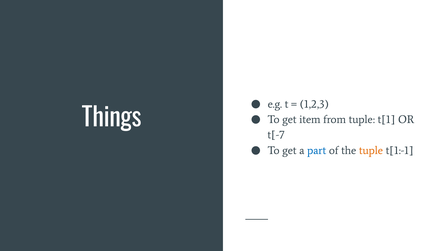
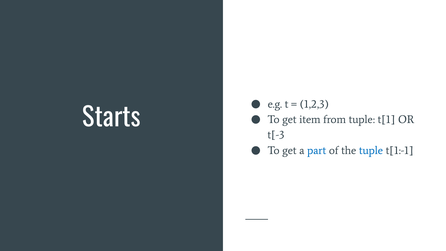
Things: Things -> Starts (111, 118)
t[-7: t[-7 -> t[-3 (276, 135)
tuple colour: orange -> blue (371, 150)
